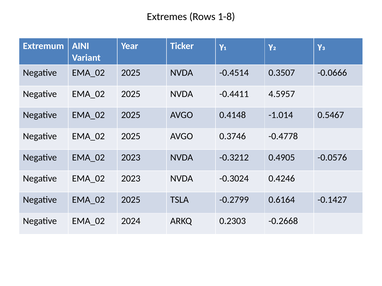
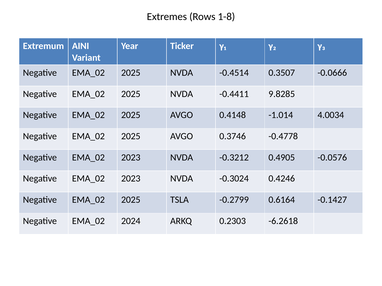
4.5957: 4.5957 -> 9.8285 (282, 94)
0.5467: 0.5467 -> 4.0034 (331, 115)
-0.2668: -0.2668 -> -6.2618 (283, 221)
